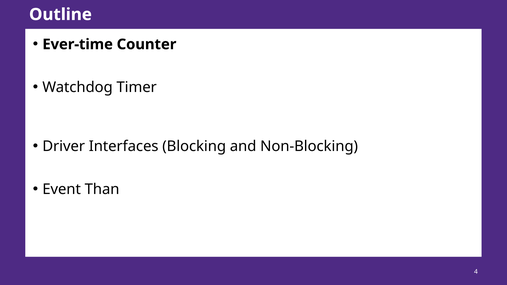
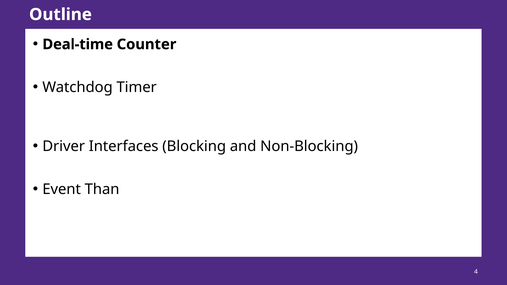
Ever-time: Ever-time -> Deal-time (78, 44)
